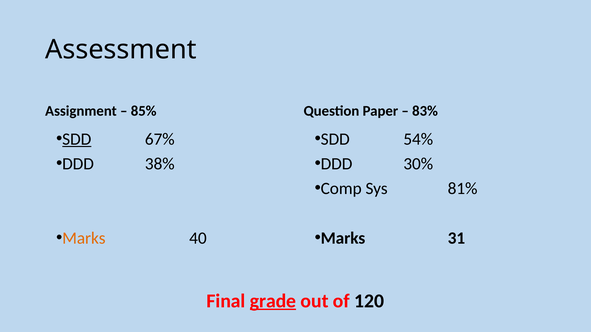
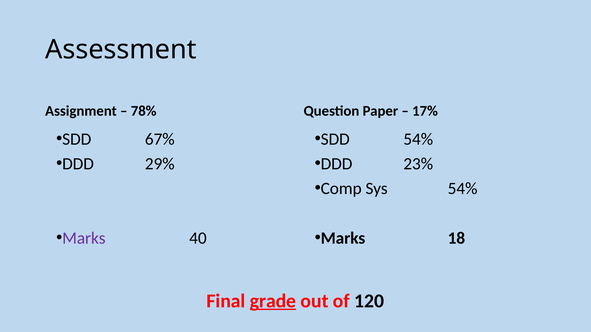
85%: 85% -> 78% (144, 111)
83%: 83% -> 17% (425, 111)
SDD underline: present -> none (77, 139)
38%: 38% -> 29% (160, 164)
30%: 30% -> 23% (418, 164)
Sys 81%: 81% -> 54% (463, 189)
Marks colour: orange -> purple (84, 238)
31: 31 -> 18 (456, 238)
